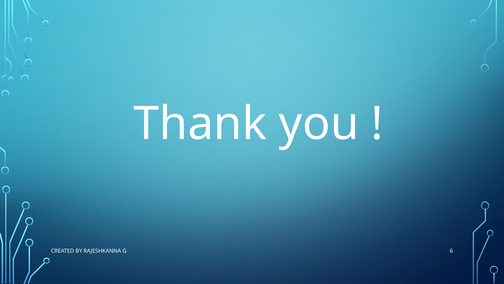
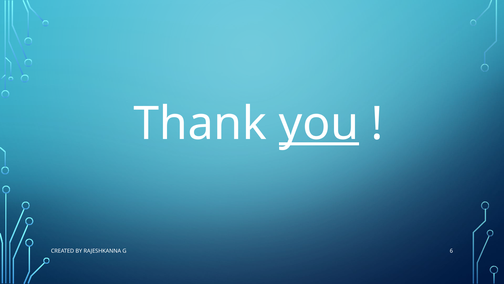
you underline: none -> present (319, 124)
